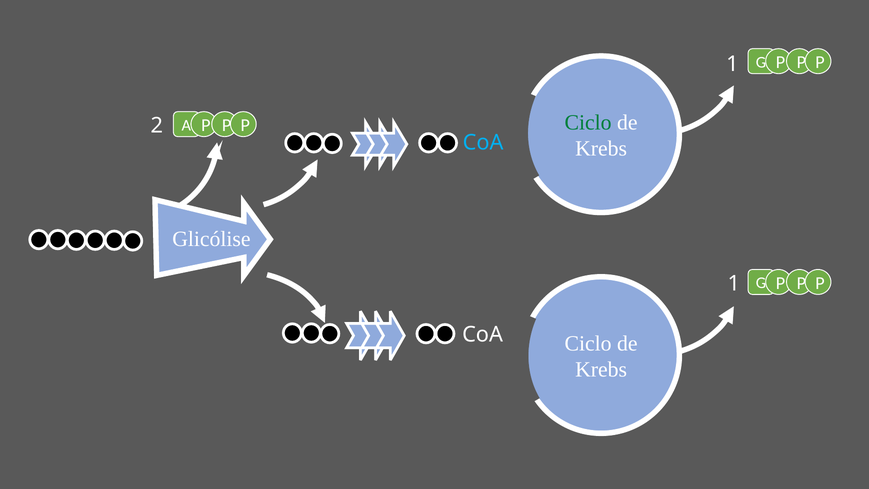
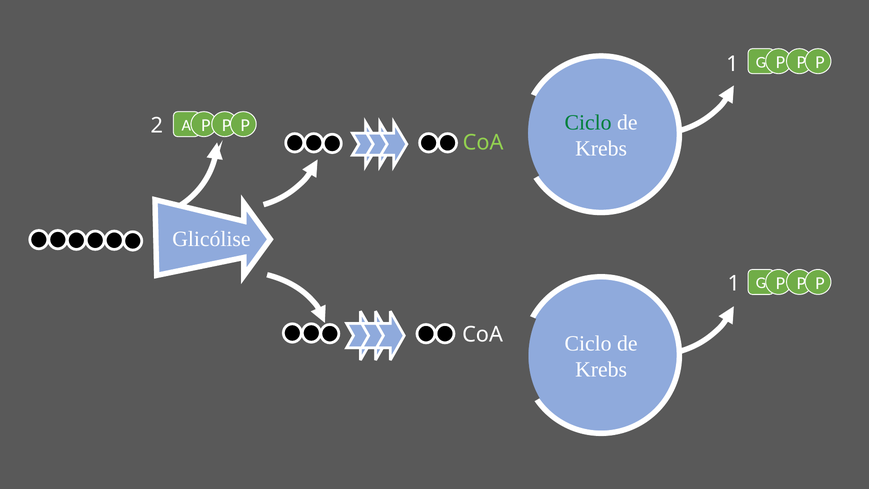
CoA colour: light blue -> light green (483, 142)
